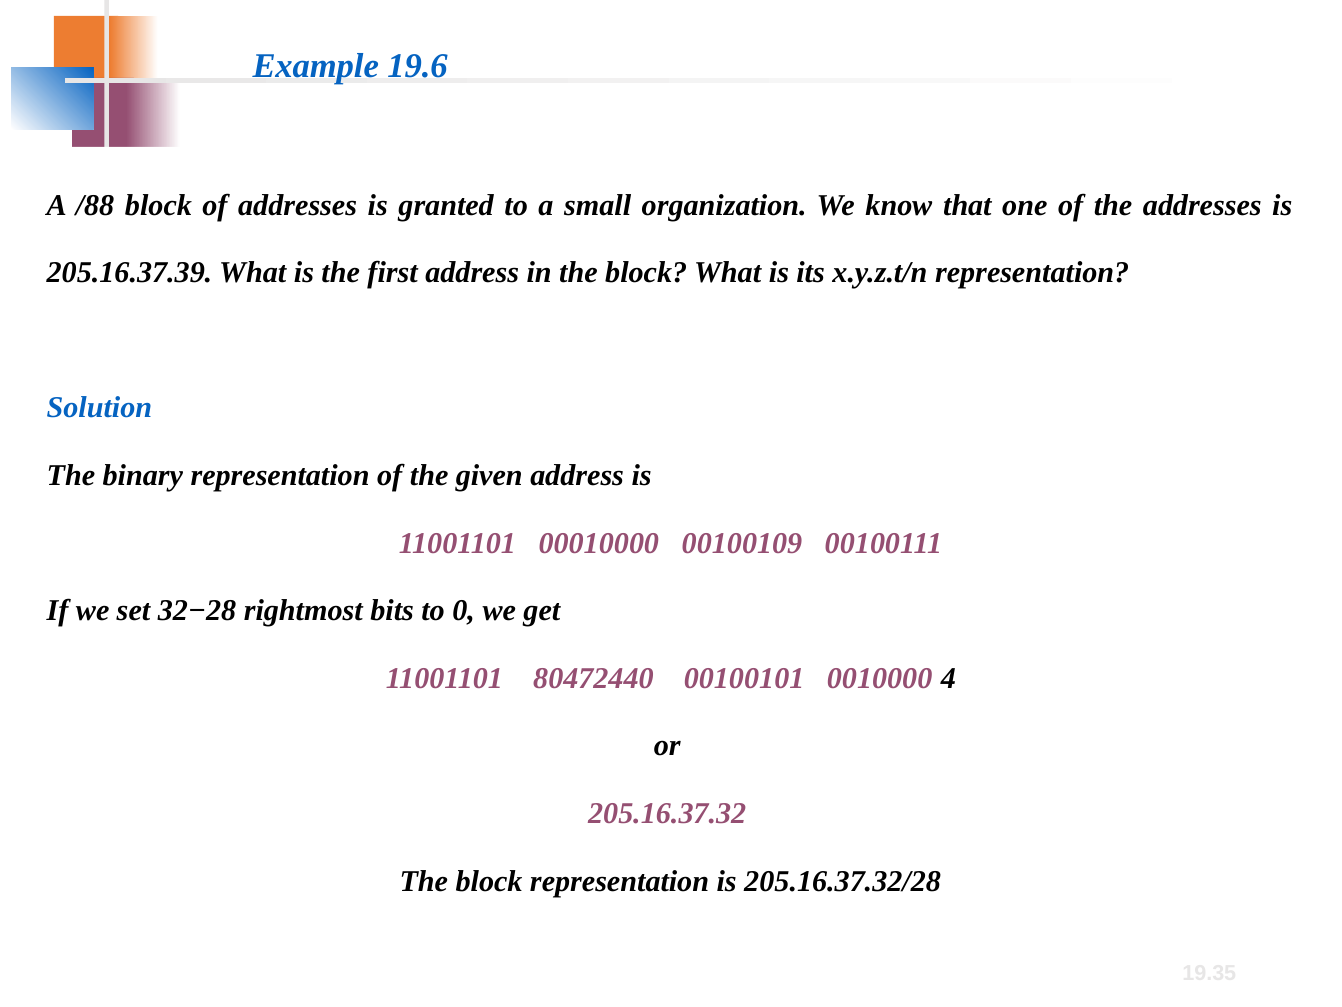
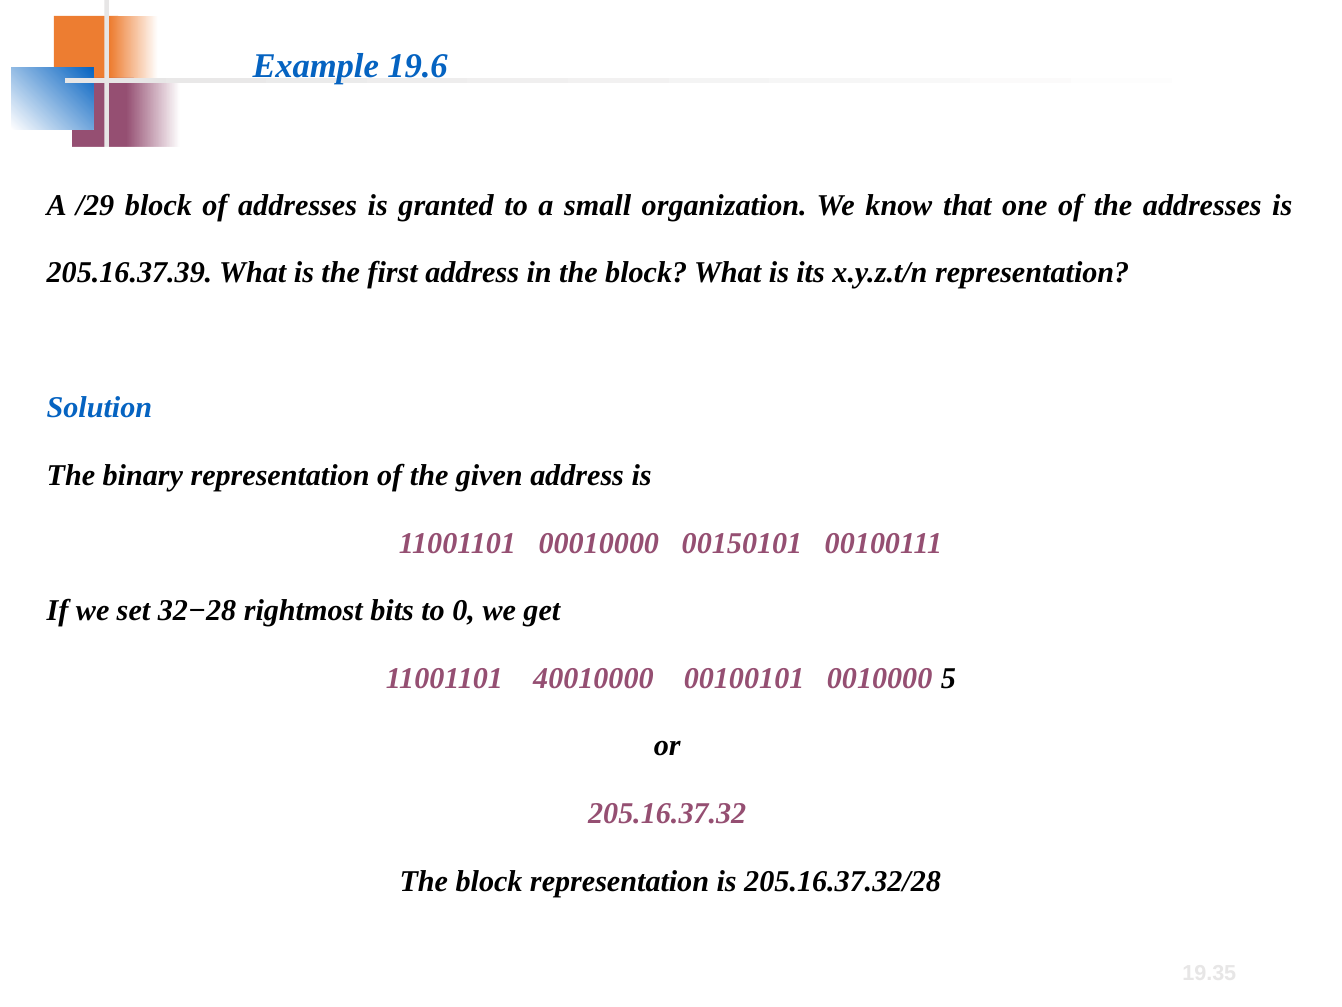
/88: /88 -> /29 (95, 205)
00100109: 00100109 -> 00150101 (742, 543)
80472440: 80472440 -> 40010000 (593, 678)
4: 4 -> 5 (948, 678)
